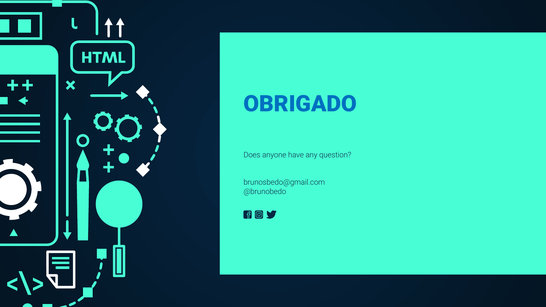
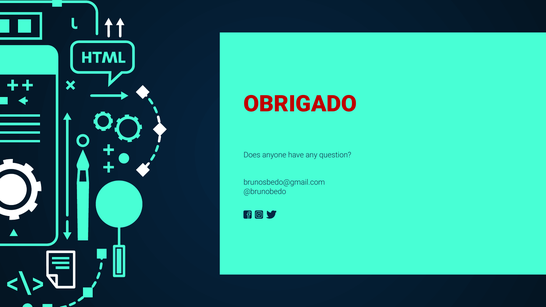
OBRIGADO colour: blue -> red (300, 104)
